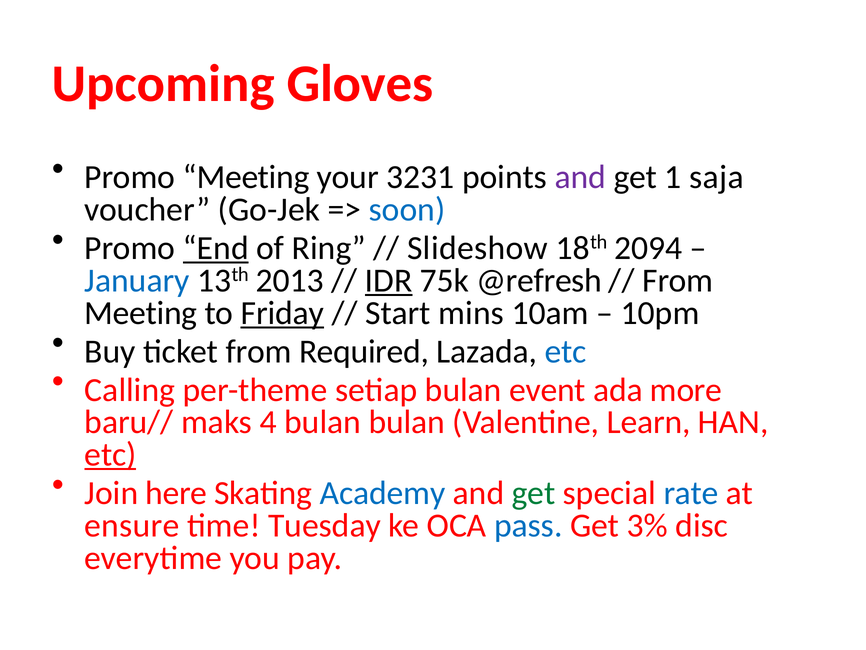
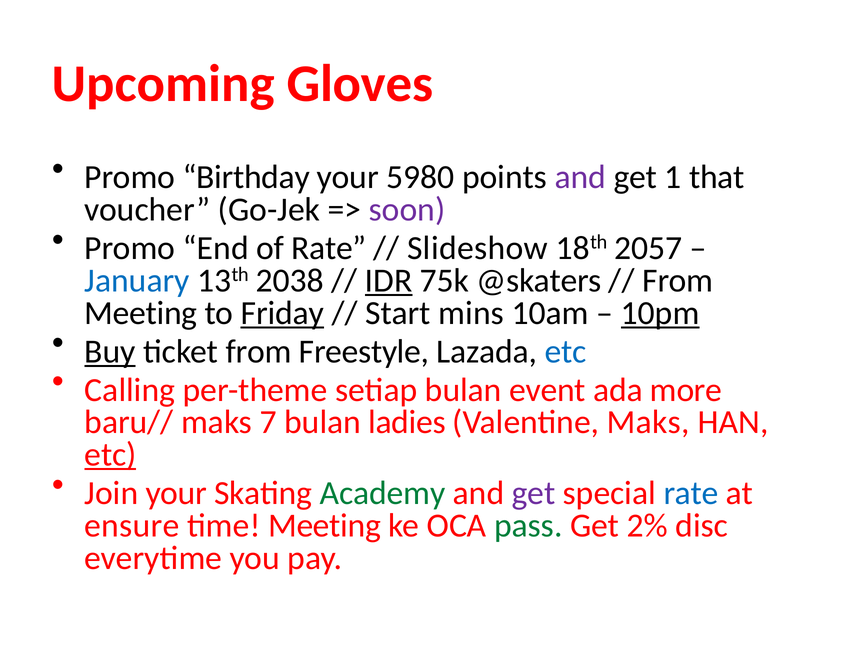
Promo Meeting: Meeting -> Birthday (246, 177)
3231: 3231 -> 5980 (420, 177)
saja: saja -> that (717, 177)
soon colour: blue -> purple (407, 209)
End underline: present -> none (216, 248)
of Ring: Ring -> Rate (329, 248)
2094: 2094 -> 2057 (648, 248)
2013: 2013 -> 2038 (290, 280)
@refresh: @refresh -> @skaters (539, 280)
10pm underline: none -> present (660, 313)
Buy underline: none -> present (110, 351)
Required: Required -> Freestyle (364, 351)
4: 4 -> 7 (268, 422)
bulan bulan: bulan -> ladies (407, 422)
Valentine Learn: Learn -> Maks (648, 422)
Join here: here -> your (176, 493)
Academy colour: blue -> green (383, 493)
get colour: green -> purple (534, 493)
time Tuesday: Tuesday -> Meeting (325, 525)
pass colour: blue -> green (528, 525)
3%: 3% -> 2% (647, 525)
